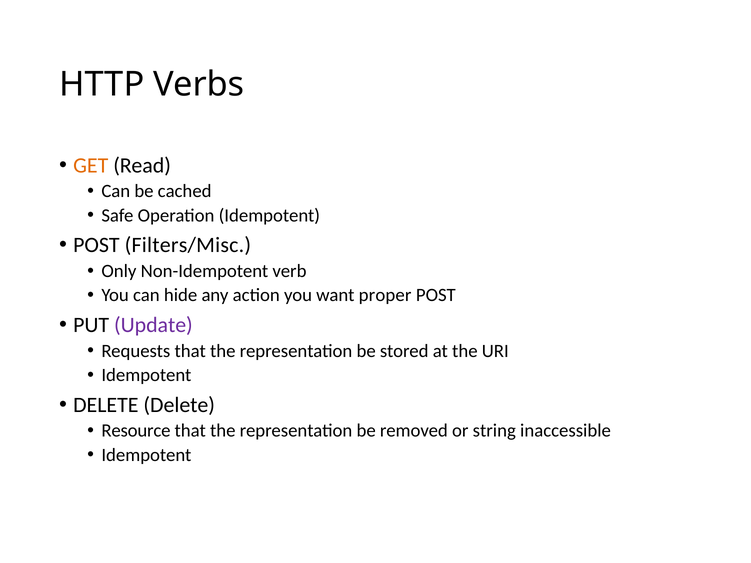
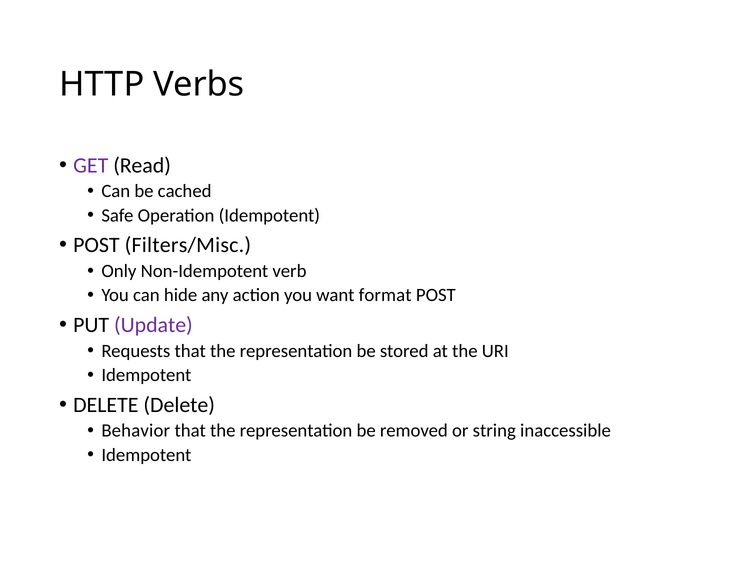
GET colour: orange -> purple (91, 165)
proper: proper -> format (385, 295)
Resource: Resource -> Behavior (136, 431)
